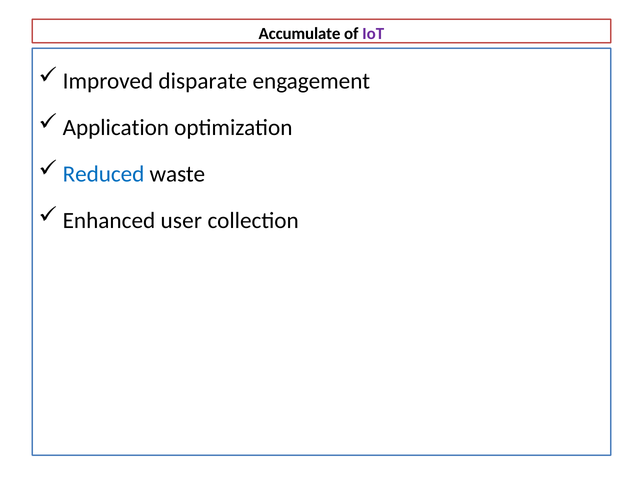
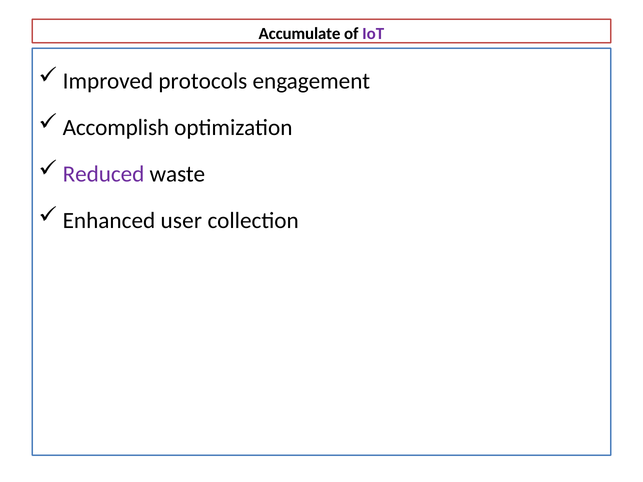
disparate: disparate -> protocols (203, 81)
Application: Application -> Accomplish (116, 127)
Reduced colour: blue -> purple (104, 174)
